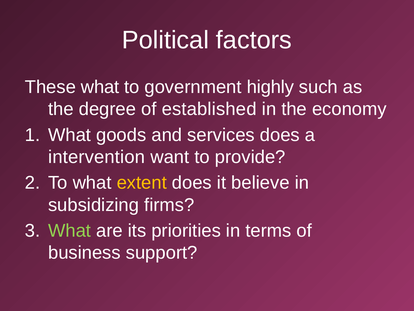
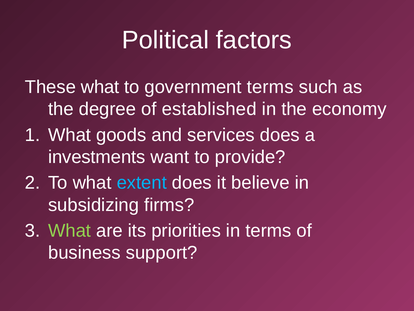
government highly: highly -> terms (270, 87)
intervention: intervention -> investments (97, 157)
extent colour: yellow -> light blue (142, 183)
